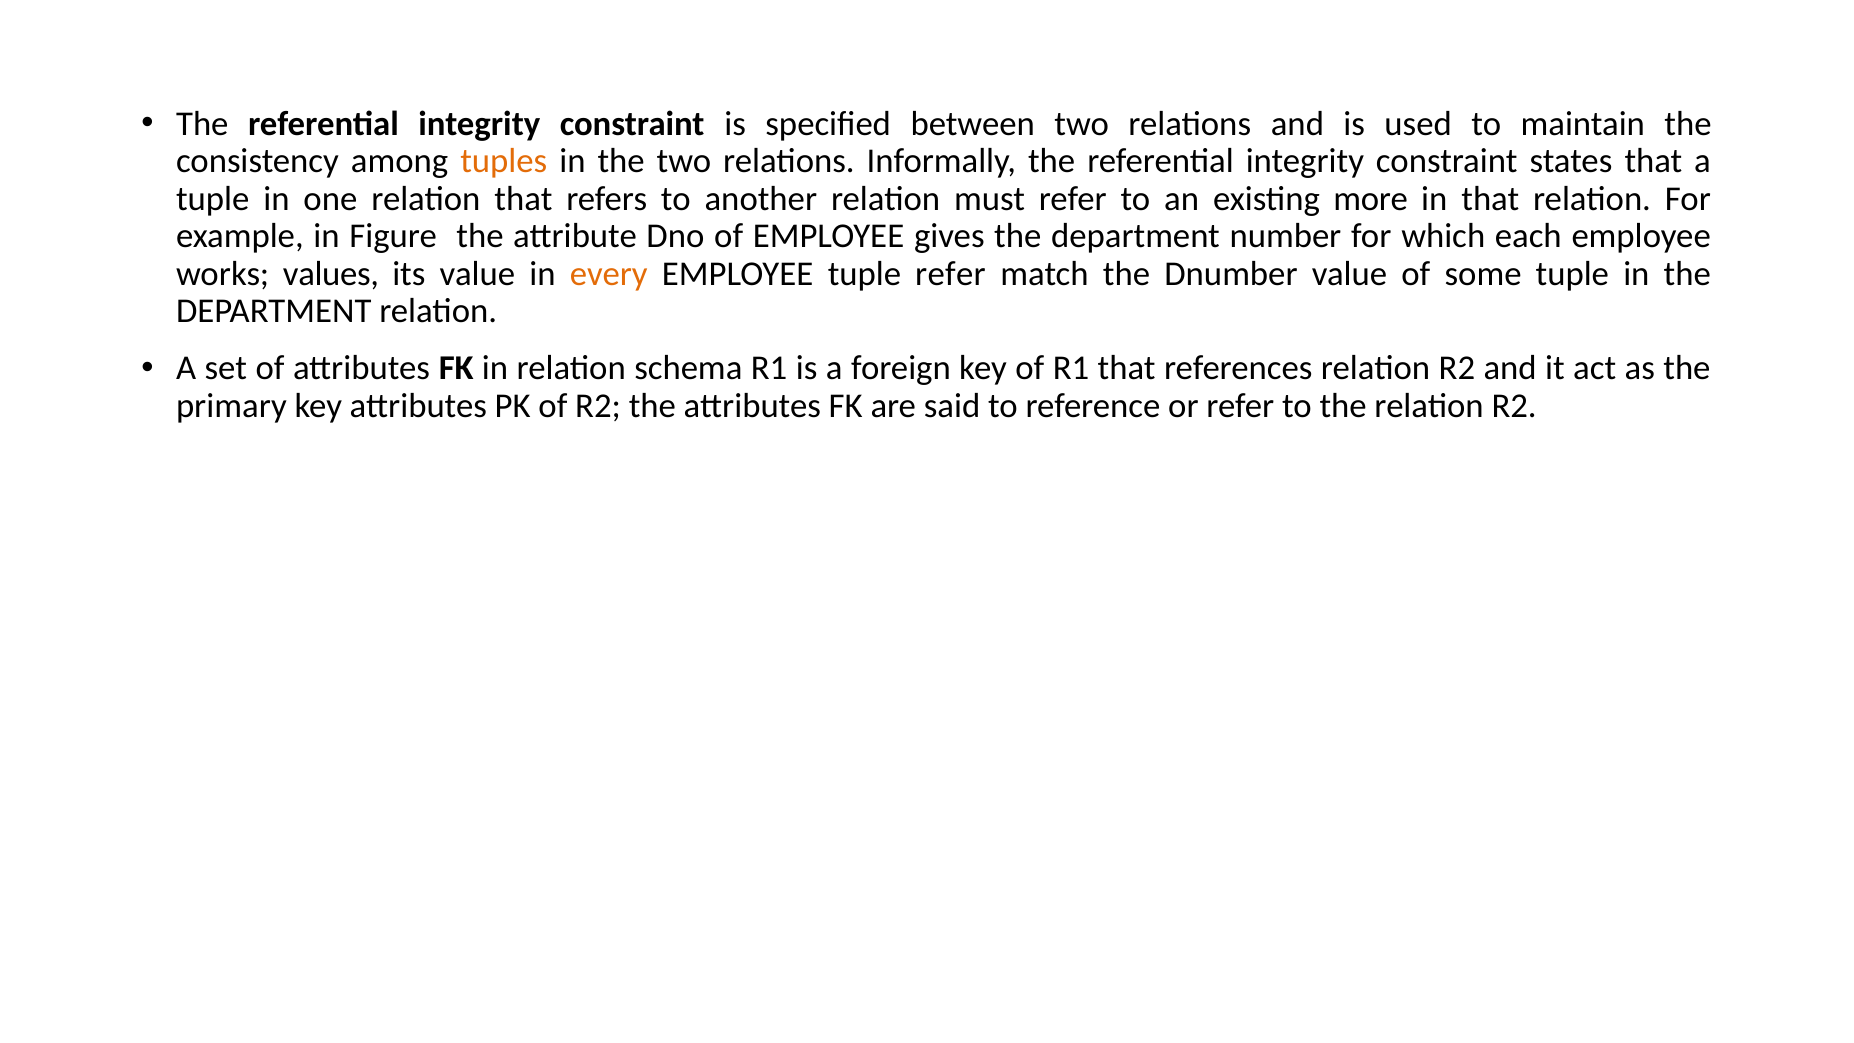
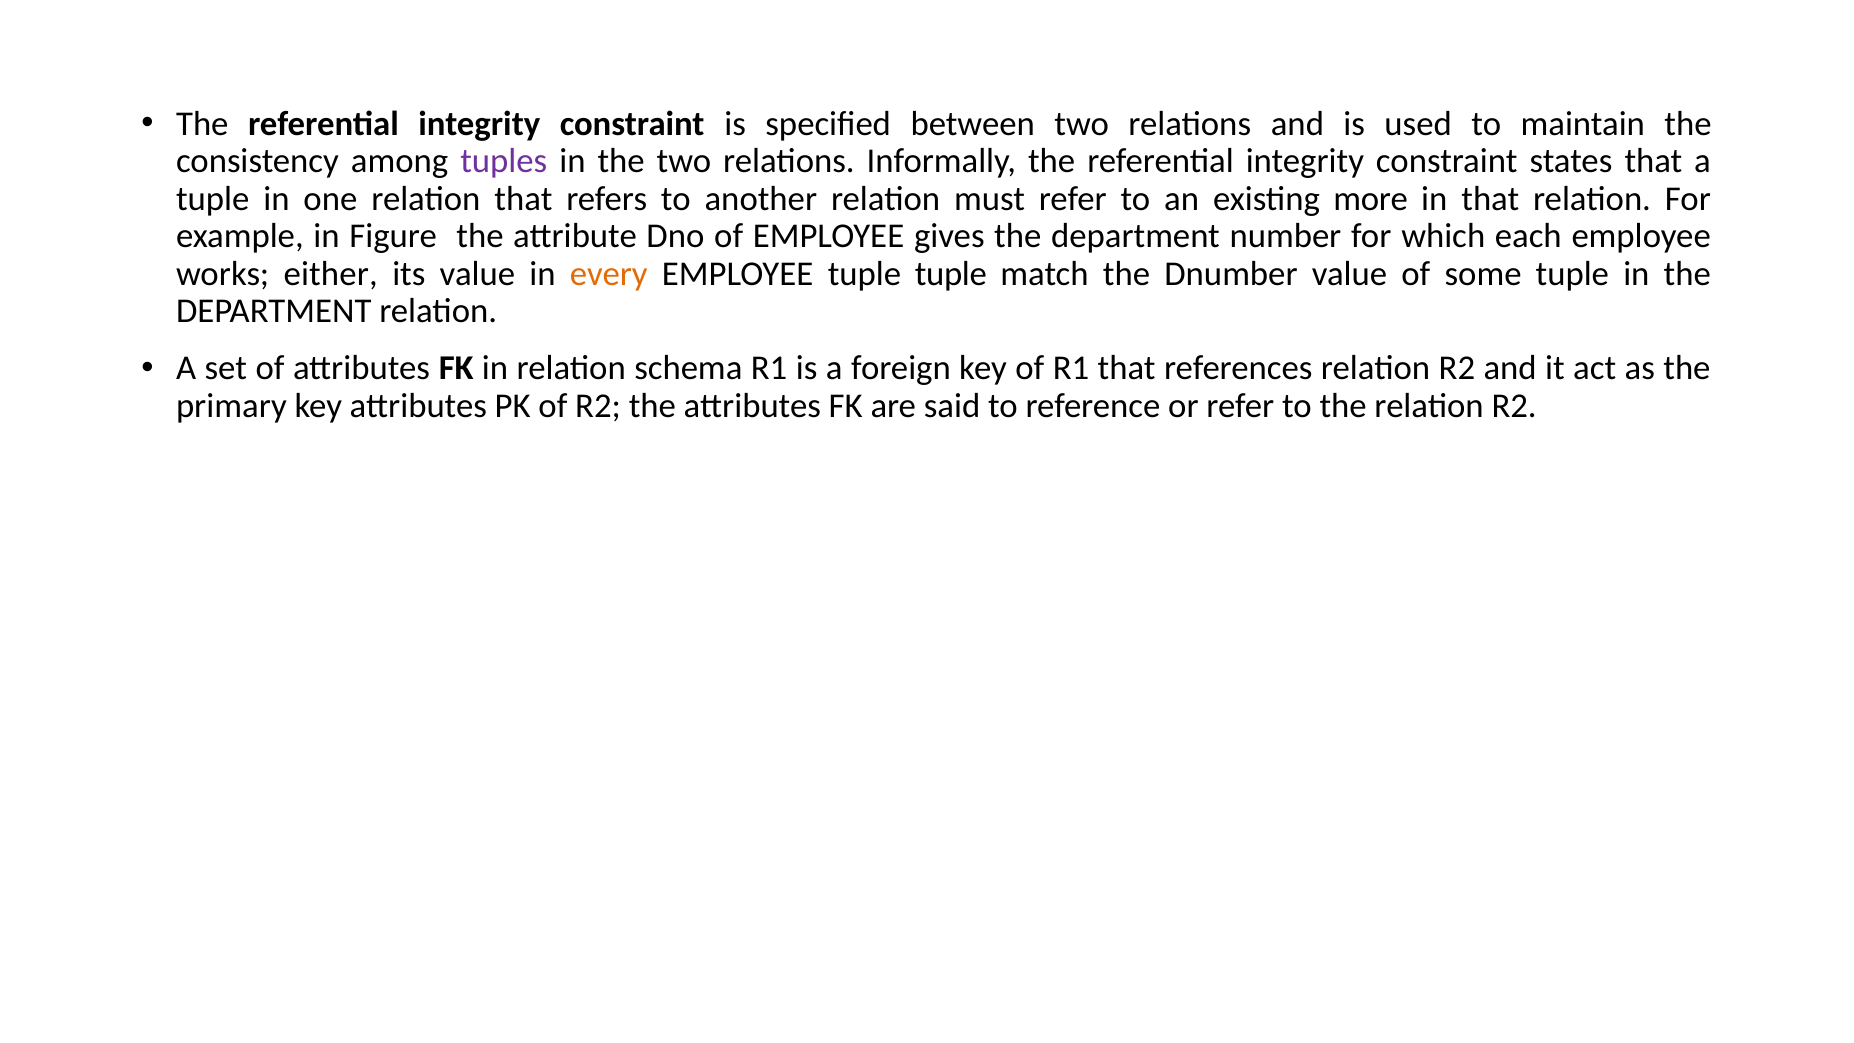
tuples colour: orange -> purple (504, 161)
values: values -> either (331, 274)
tuple refer: refer -> tuple (951, 274)
